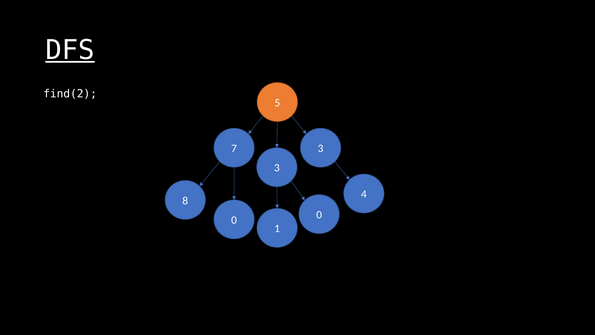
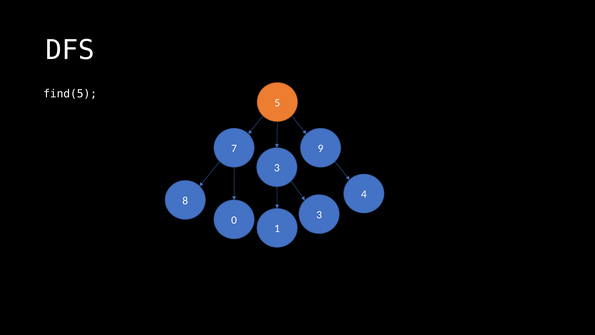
DFS underline: present -> none (70, 50)
find(2: find(2 -> find(5 (70, 94)
7 3: 3 -> 9 (321, 148)
0 0: 0 -> 3 (319, 215)
